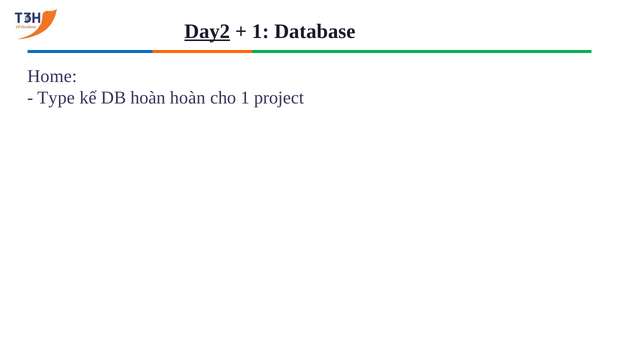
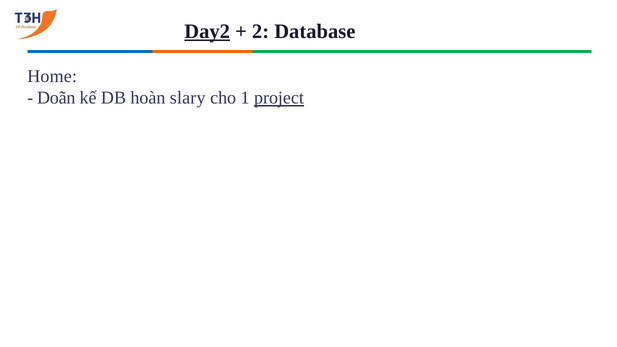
1: 1 -> 2 (261, 31)
Type: Type -> Doãn (56, 98)
hoàn hoàn: hoàn -> slary (188, 98)
project underline: none -> present (279, 98)
